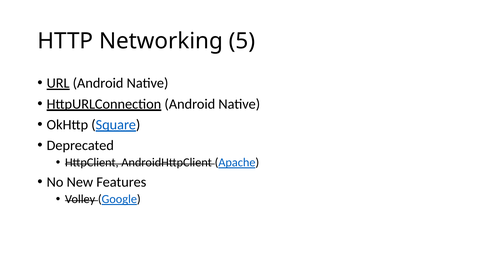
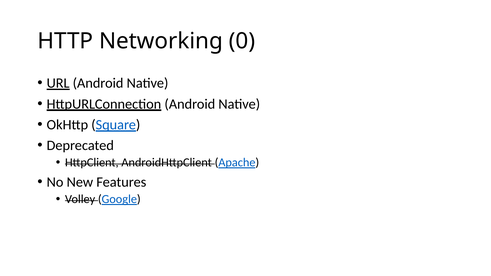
5: 5 -> 0 (242, 41)
